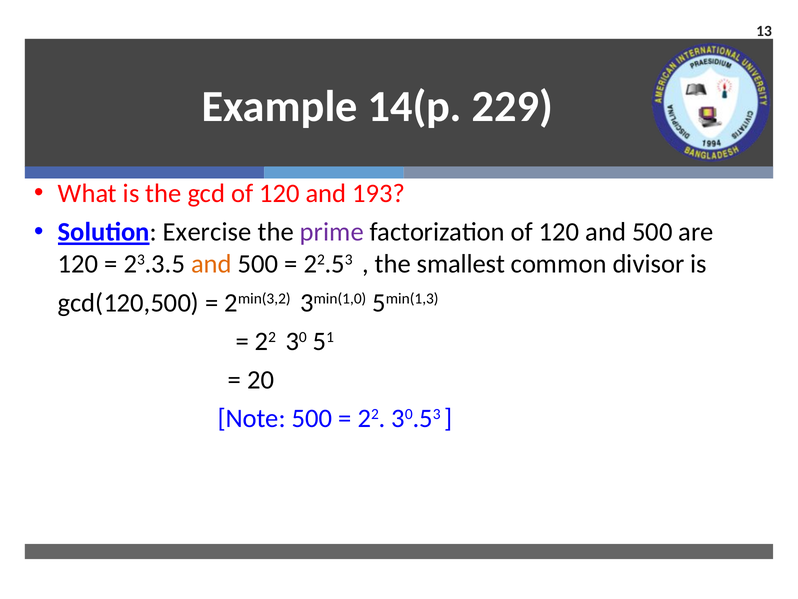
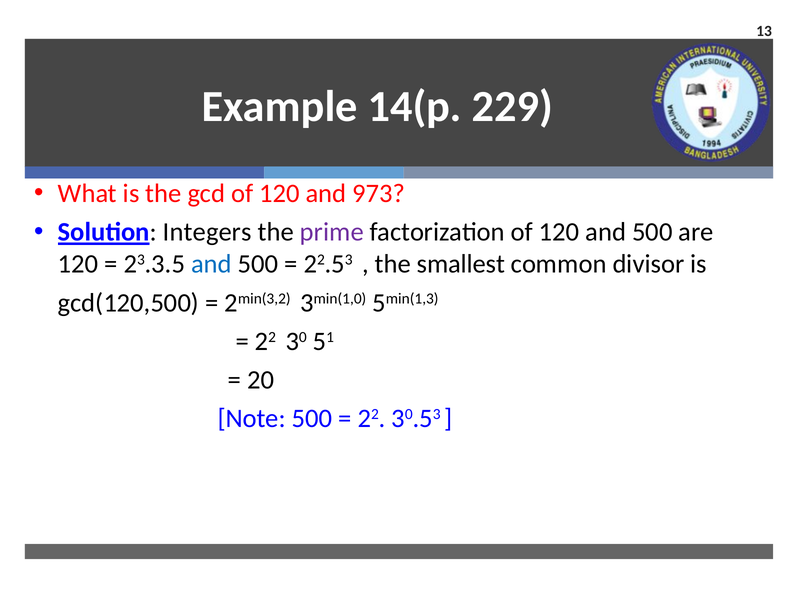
193: 193 -> 973 (379, 193)
Exercise: Exercise -> Integers (207, 232)
and colour: orange -> blue (211, 264)
